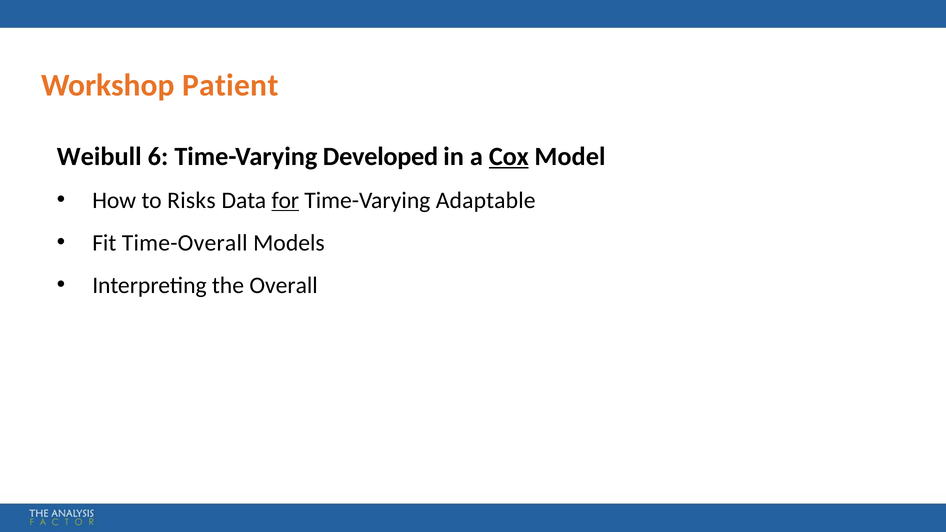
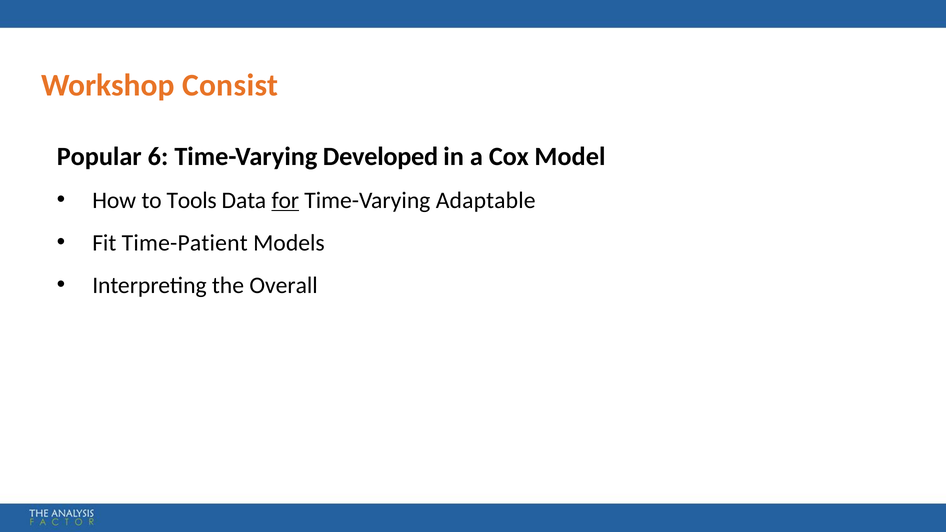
Patient: Patient -> Consist (230, 86)
Weibull: Weibull -> Popular (99, 156)
Cox underline: present -> none (509, 156)
Risks: Risks -> Tools (192, 200)
Time-Overall: Time-Overall -> Time-Patient (185, 243)
